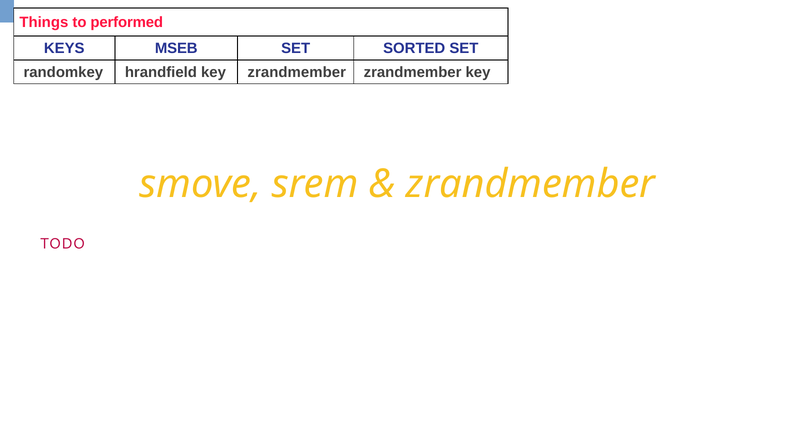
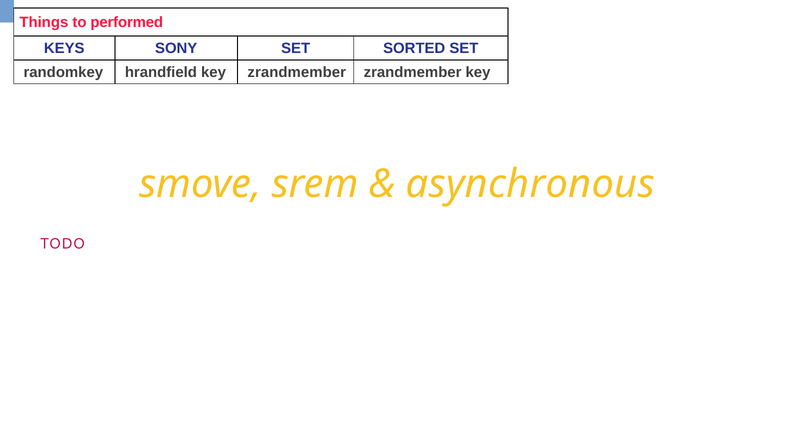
MSEB: MSEB -> SONY (176, 48)
zrandmember: zrandmember -> asynchronous (530, 184)
